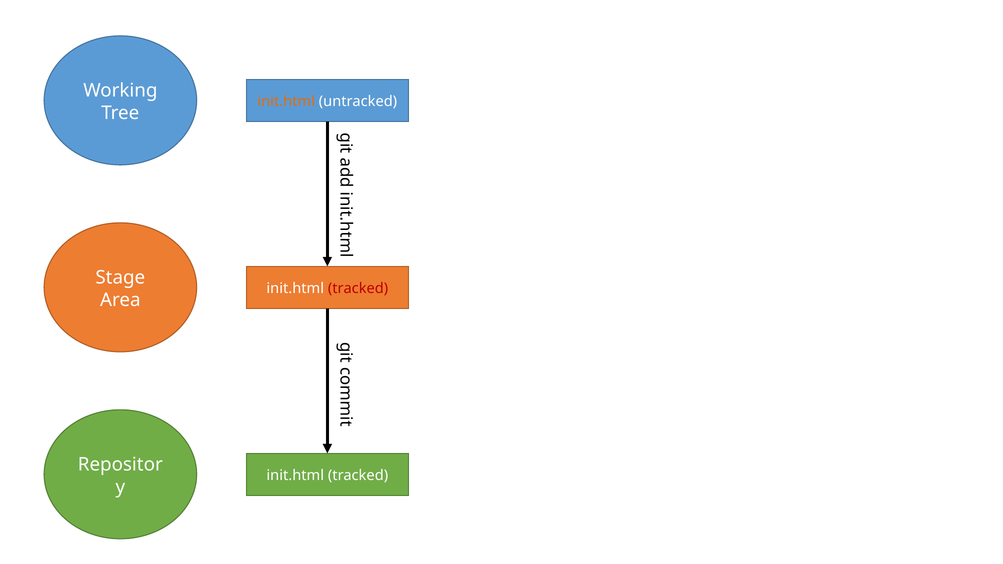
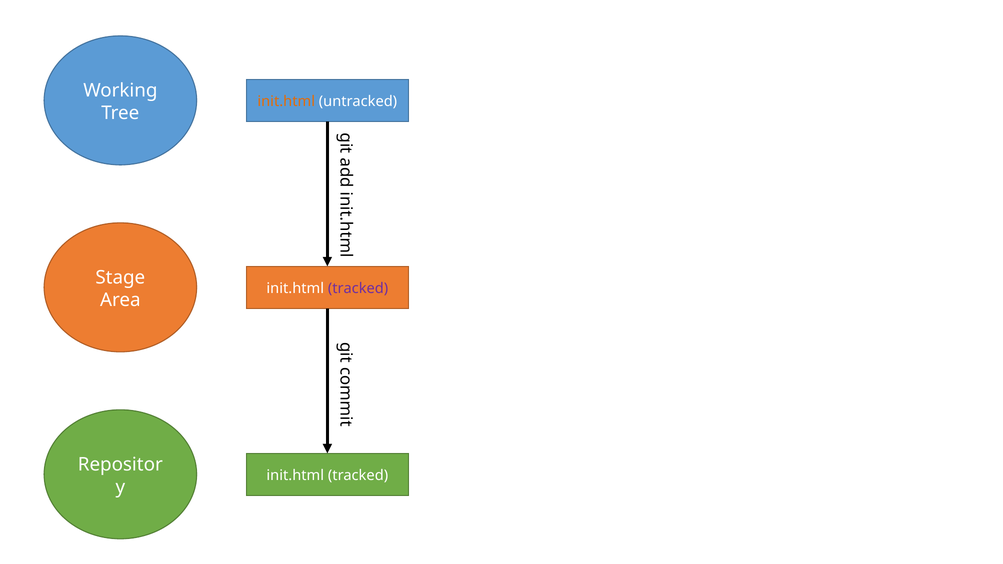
tracked colour: red -> purple (358, 288)
